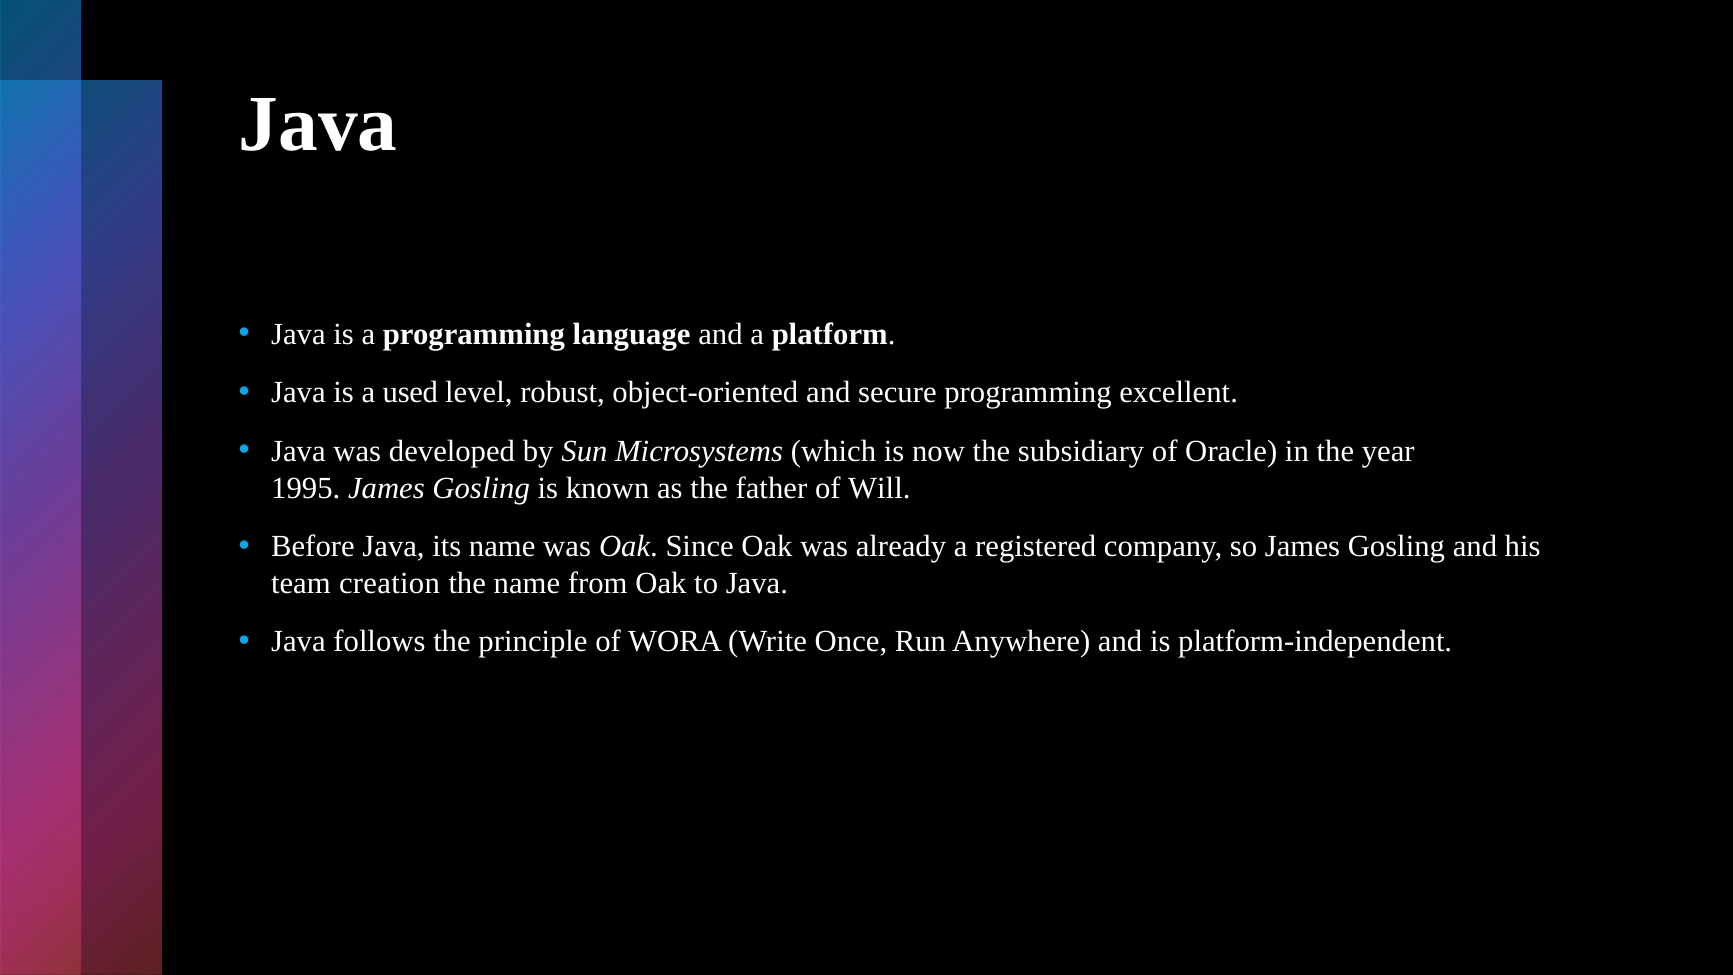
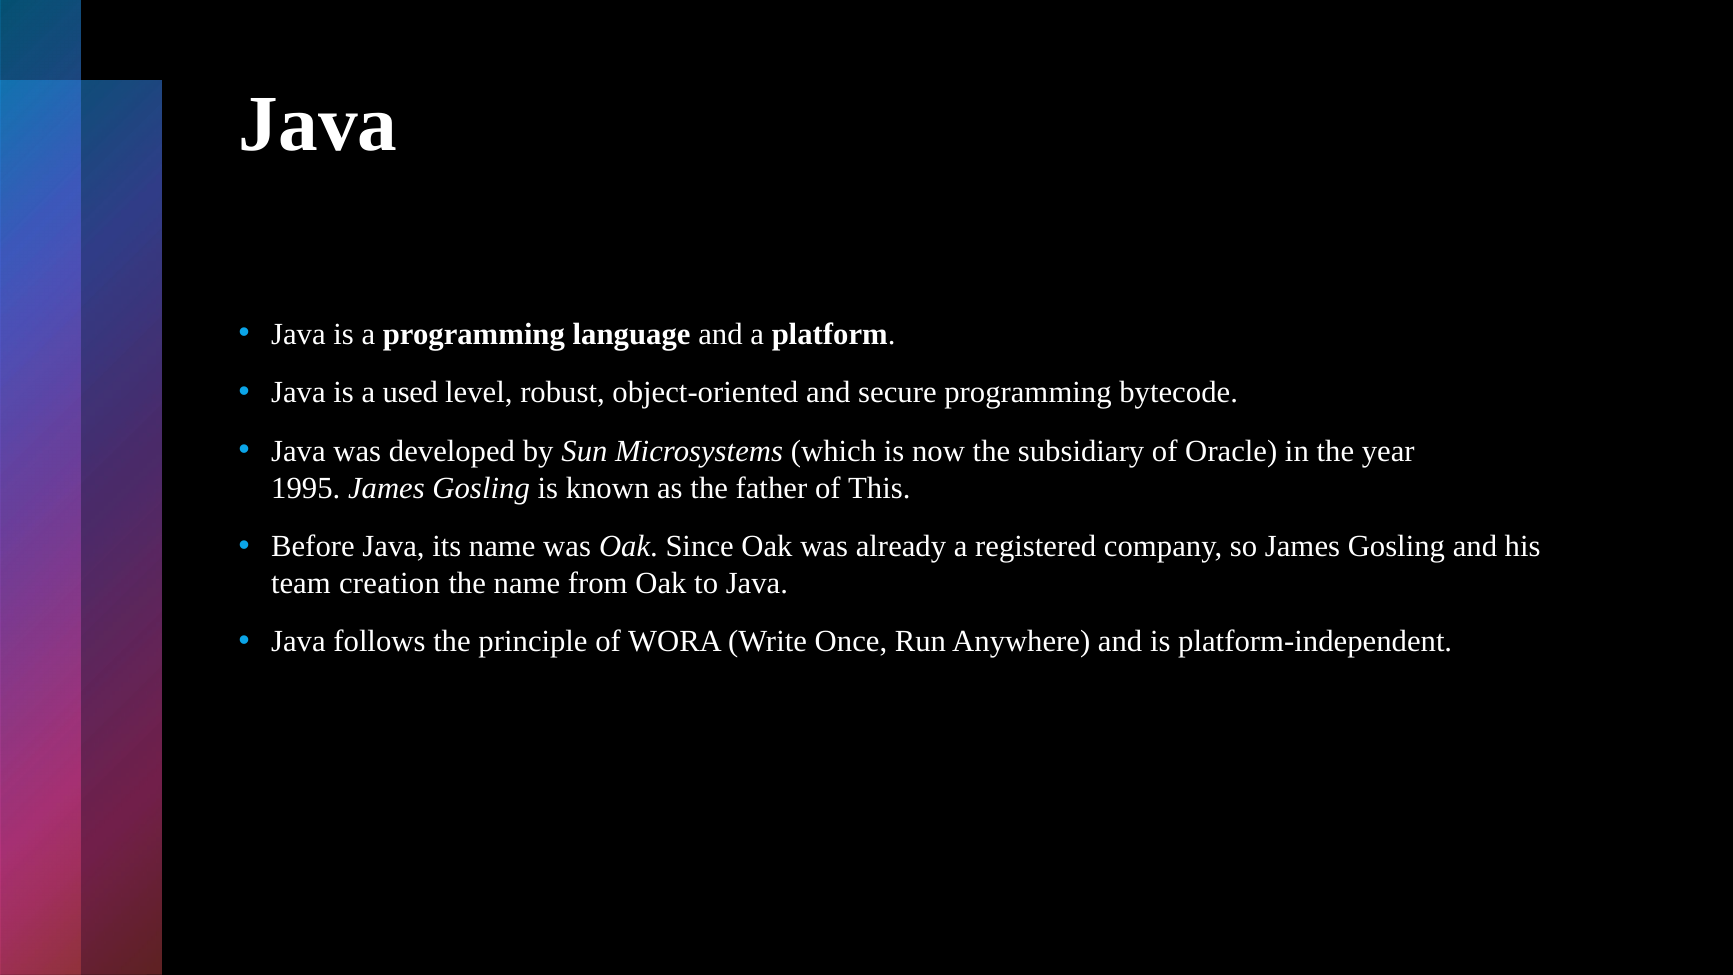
excellent: excellent -> bytecode (1179, 393)
Will: Will -> This (879, 488)
